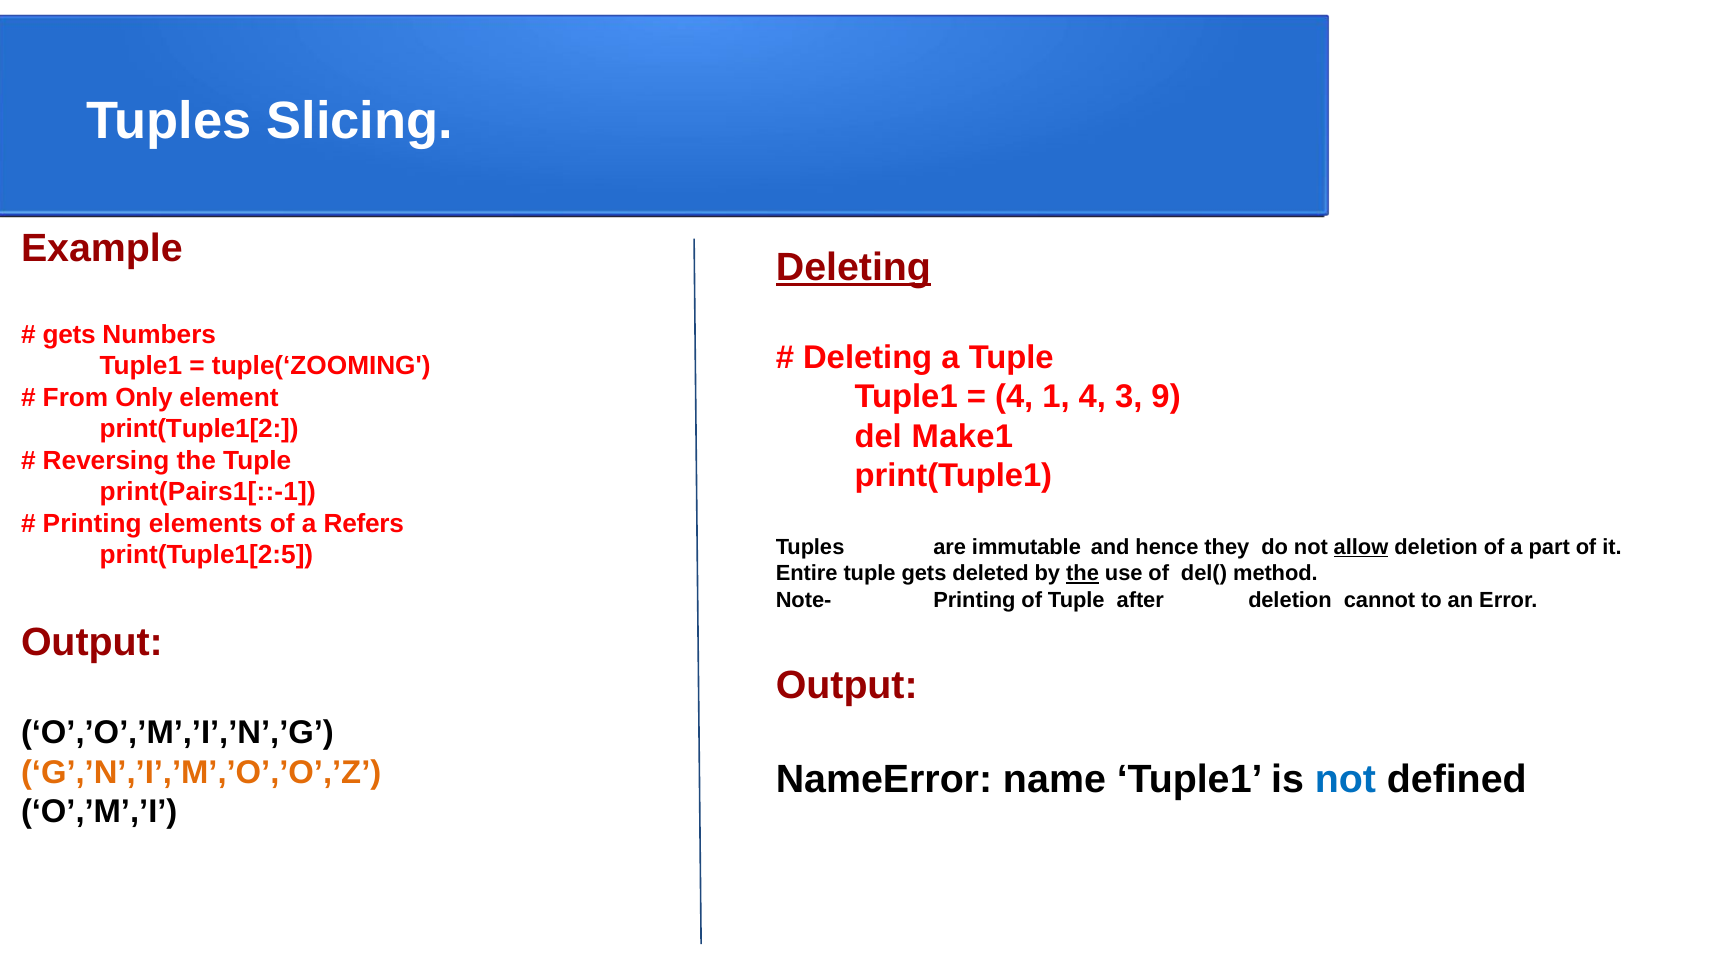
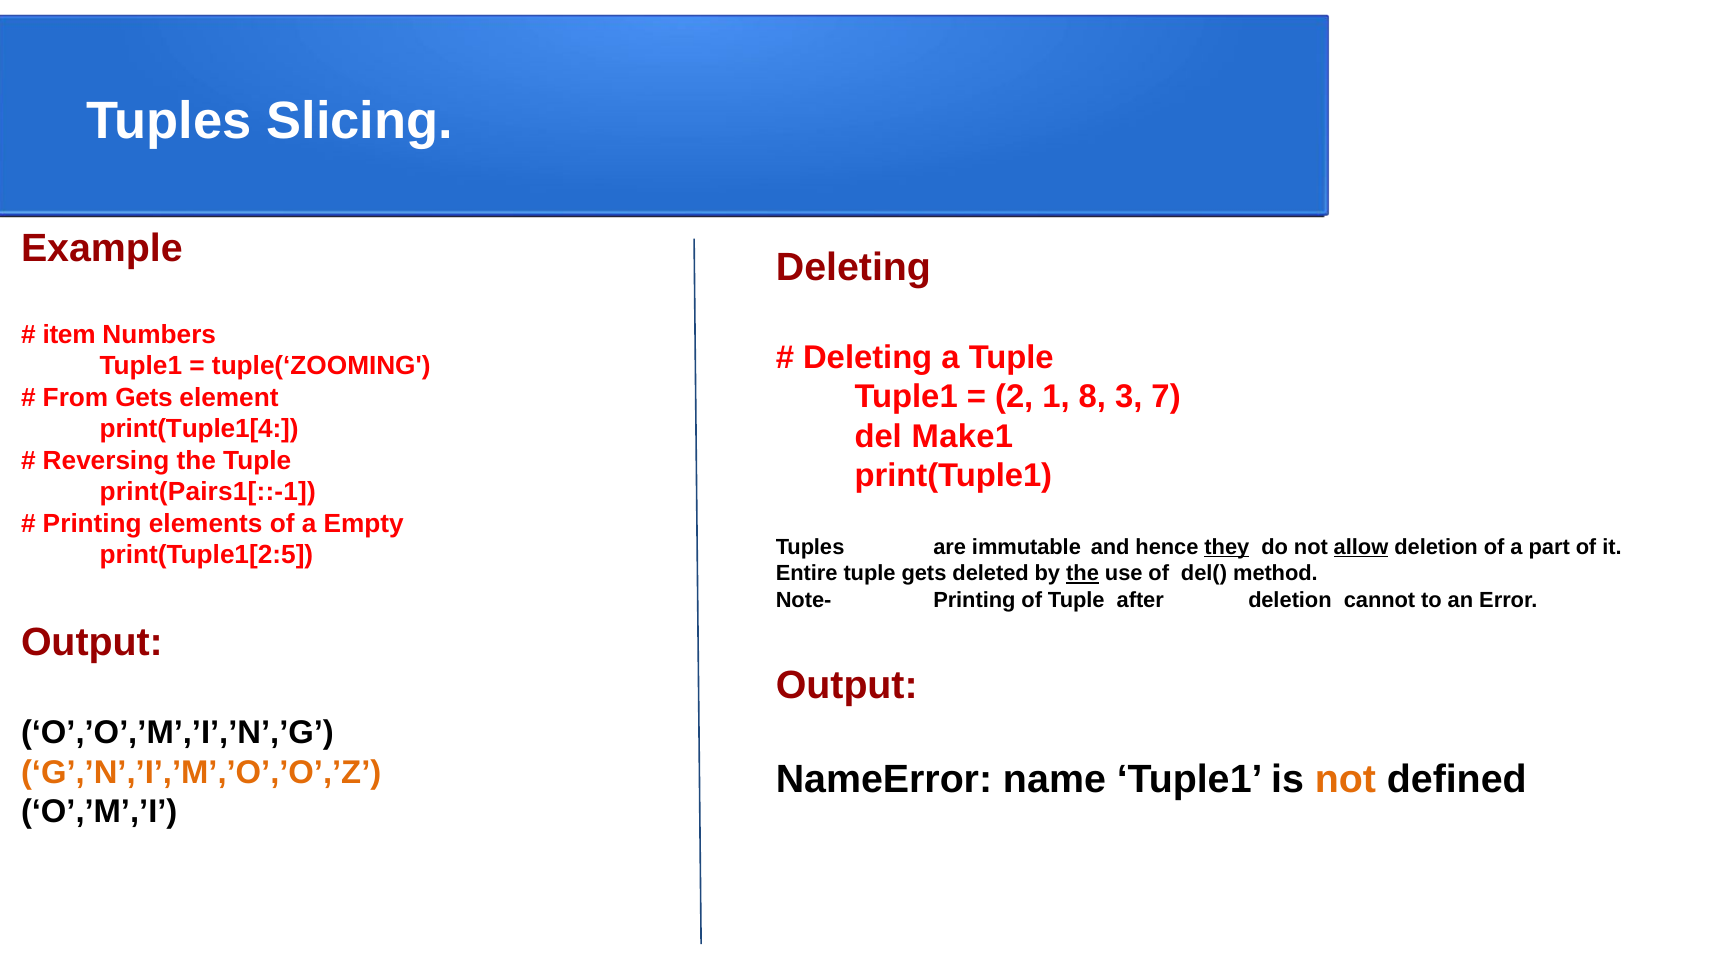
Deleting underline: present -> none (853, 267)
gets: gets -> item (69, 334)
4: 4 -> 2 (1014, 397)
1 4: 4 -> 8 (1092, 397)
9: 9 -> 7 (1166, 397)
From Only: Only -> Gets (144, 397)
print(Tuple1[2: print(Tuple1[2 -> print(Tuple1[4 (199, 429)
Refers: Refers -> Empty (364, 523)
they underline: none -> present (1227, 547)
not colour: blue -> orange (1345, 779)
